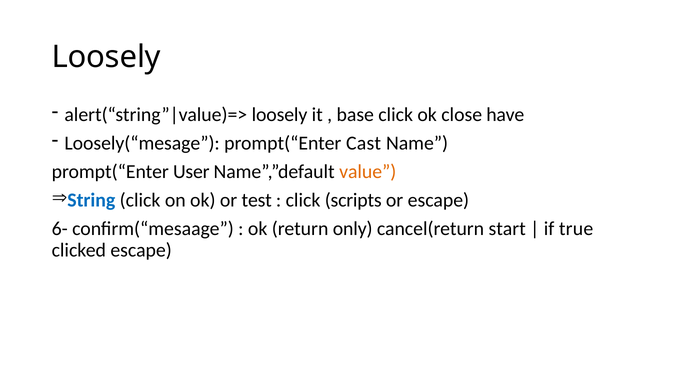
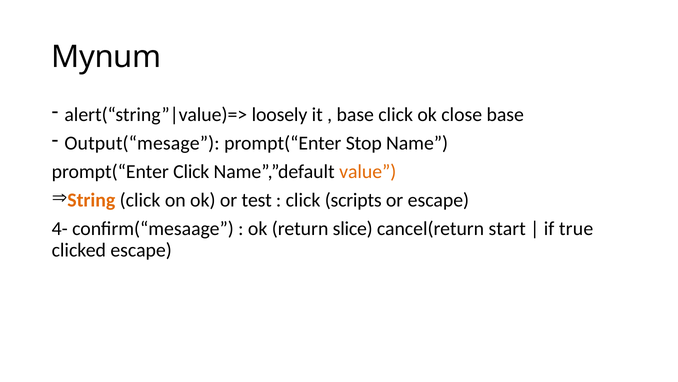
Loosely: Loosely -> Mynum (106, 57)
close have: have -> base (505, 115)
Loosely(“mesage: Loosely(“mesage -> Output(“mesage (142, 143)
Cast: Cast -> Stop (364, 143)
prompt(“Enter User: User -> Click (191, 171)
String colour: blue -> orange (91, 200)
6-: 6- -> 4- (60, 228)
only: only -> slice (353, 228)
